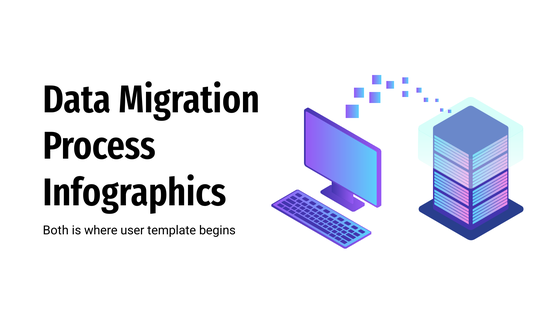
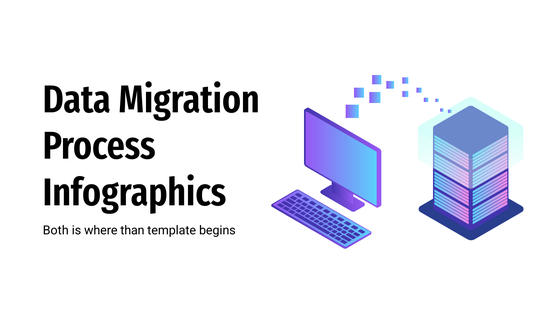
user: user -> than (132, 230)
